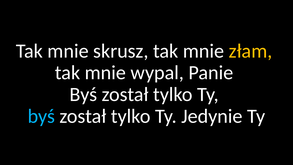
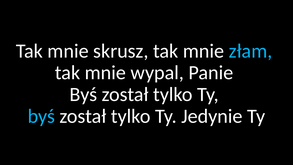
złam colour: yellow -> light blue (250, 51)
